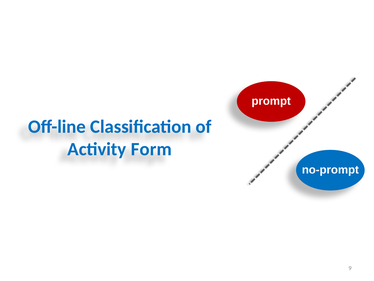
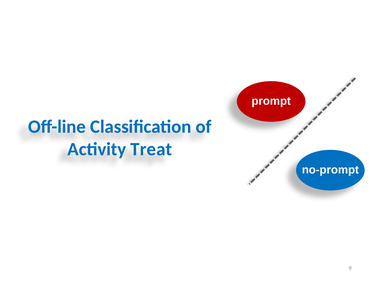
Form: Form -> Treat (151, 149)
